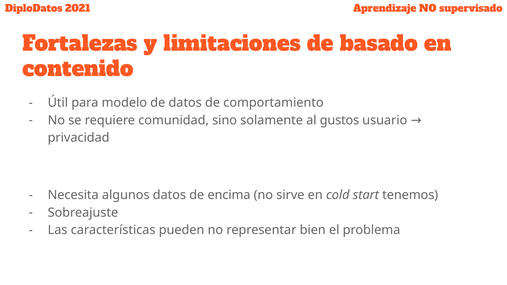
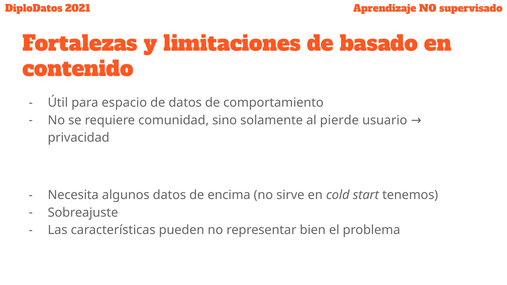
modelo: modelo -> espacio (124, 103)
gustos: gustos -> pierde (339, 120)
